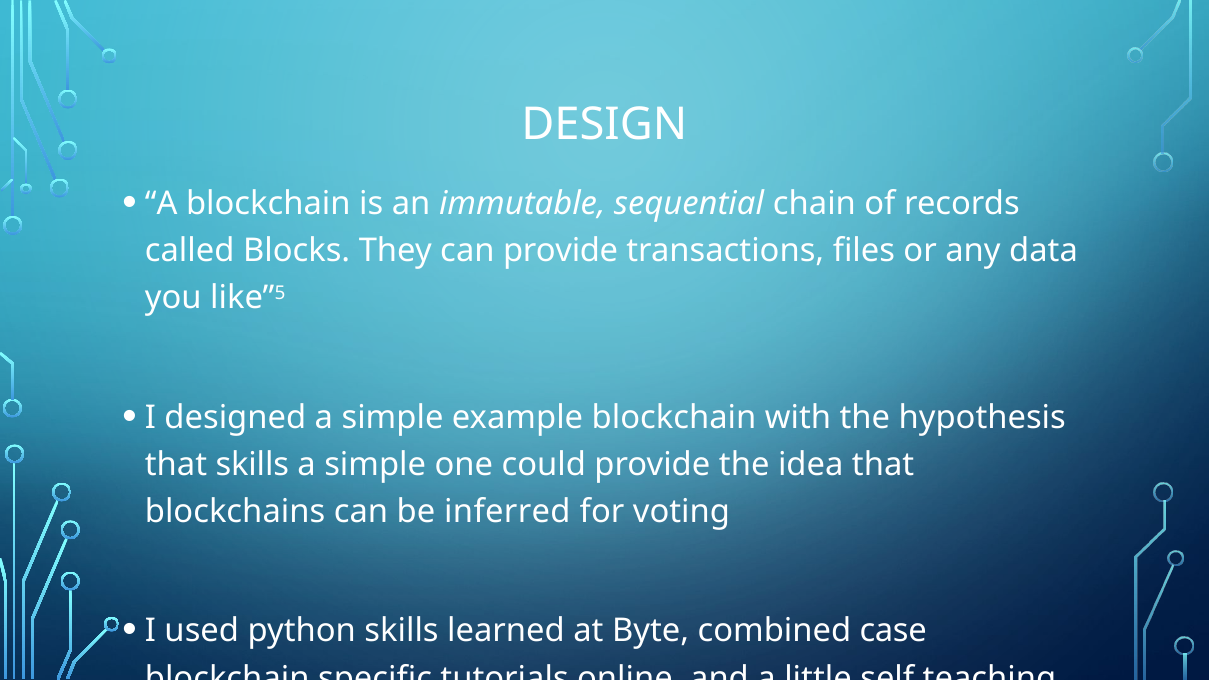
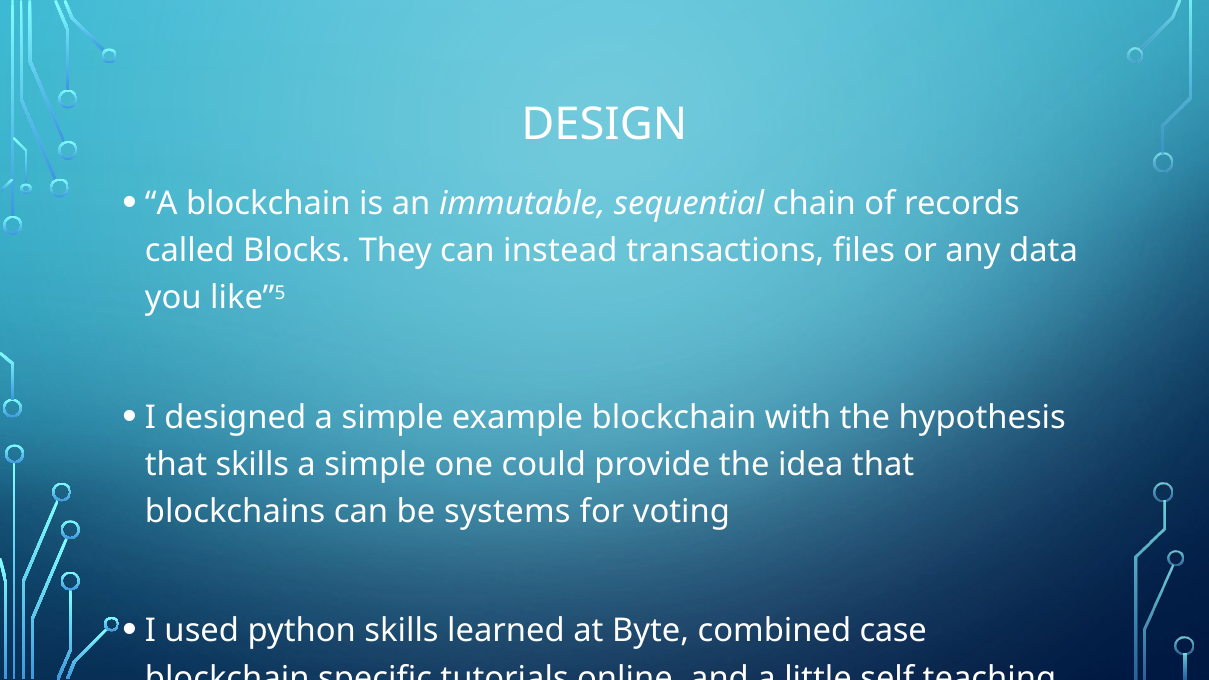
can provide: provide -> instead (560, 251)
inferred: inferred -> systems (507, 512)
